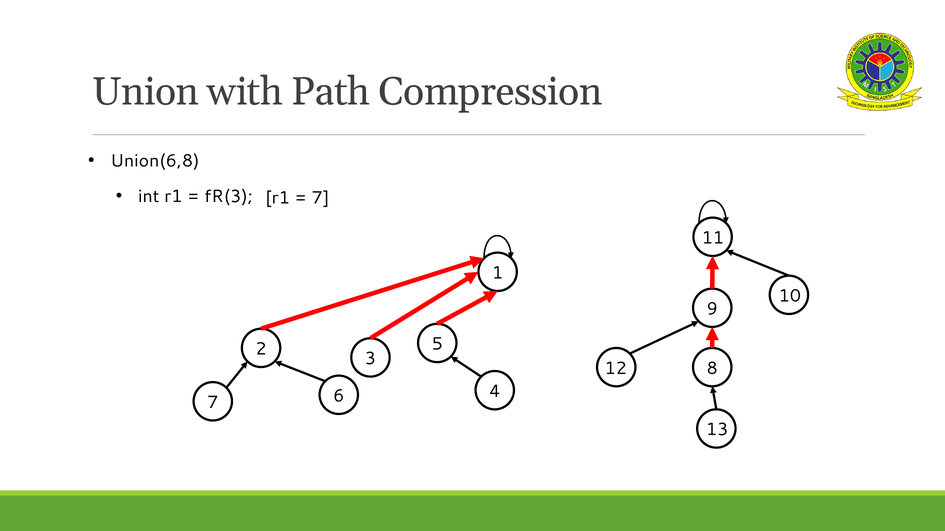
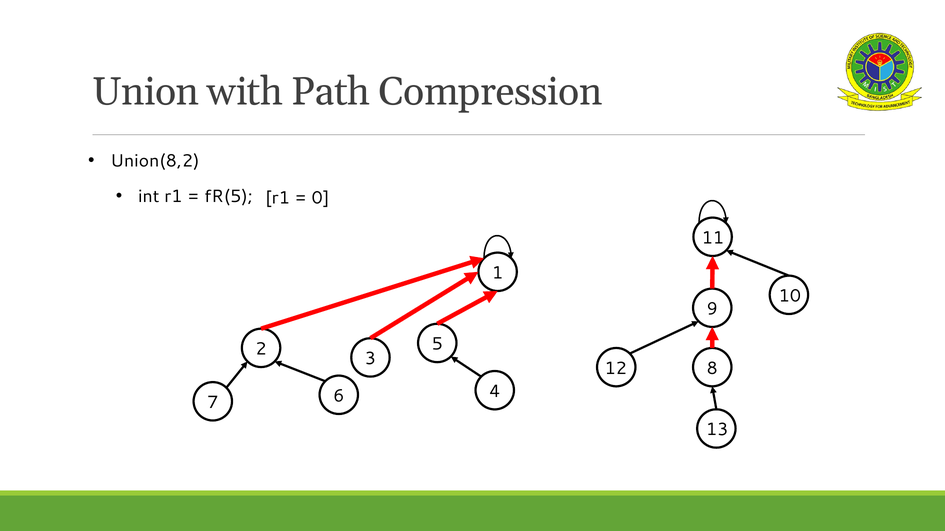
Union(6,8: Union(6,8 -> Union(8,2 (155, 161)
fR(3: fR(3 -> fR(5 (229, 196)
7: 7 -> 0 (321, 198)
